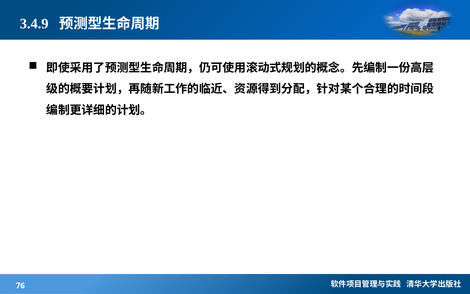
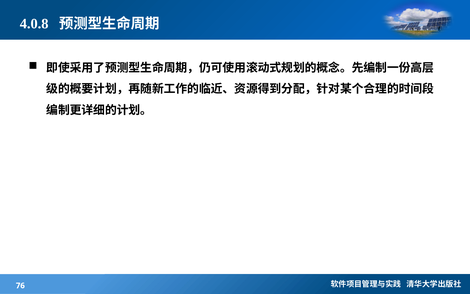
3.4.9: 3.4.9 -> 4.0.8 (34, 24)
